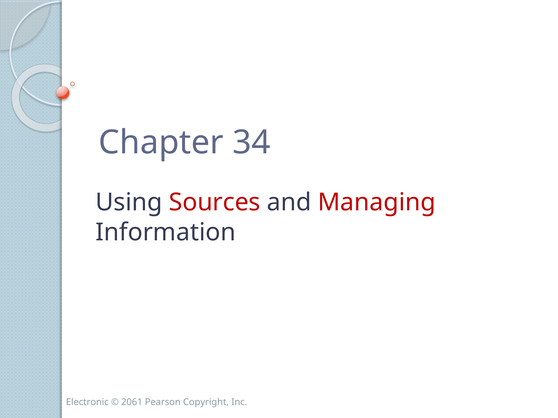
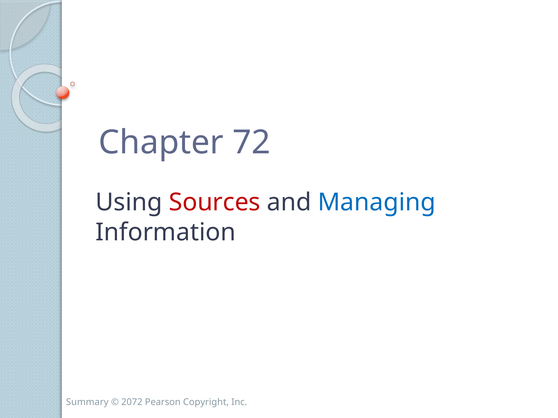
34: 34 -> 72 (251, 143)
Managing colour: red -> blue (377, 203)
Electronic: Electronic -> Summary (87, 403)
2061: 2061 -> 2072 (132, 403)
